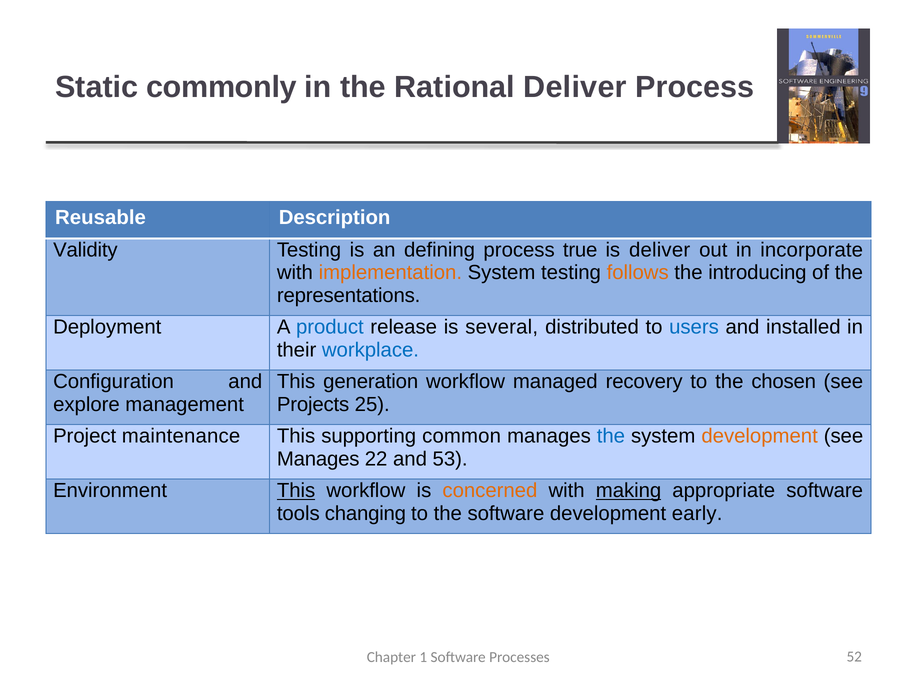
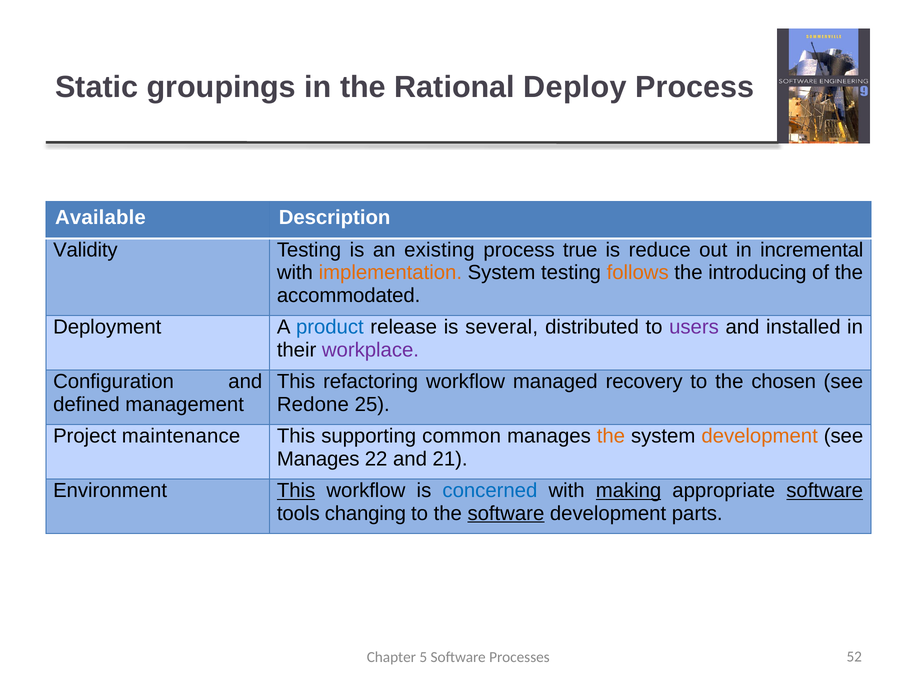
commonly: commonly -> groupings (221, 87)
Rational Deliver: Deliver -> Deploy (575, 87)
Reusable: Reusable -> Available (100, 217)
defining: defining -> existing (439, 250)
is deliver: deliver -> reduce (660, 250)
incorporate: incorporate -> incremental (812, 250)
representations: representations -> accommodated (349, 295)
users colour: blue -> purple (694, 327)
workplace colour: blue -> purple (370, 350)
generation: generation -> refactoring (371, 382)
explore: explore -> defined (86, 404)
Projects: Projects -> Redone (313, 404)
the colour: blue -> orange (611, 436)
53: 53 -> 21 (450, 459)
concerned colour: orange -> blue (490, 490)
software underline: none -> present (825, 490)
software underline: none -> present (506, 513)
early: early -> parts (697, 513)
1: 1 -> 5 (423, 657)
